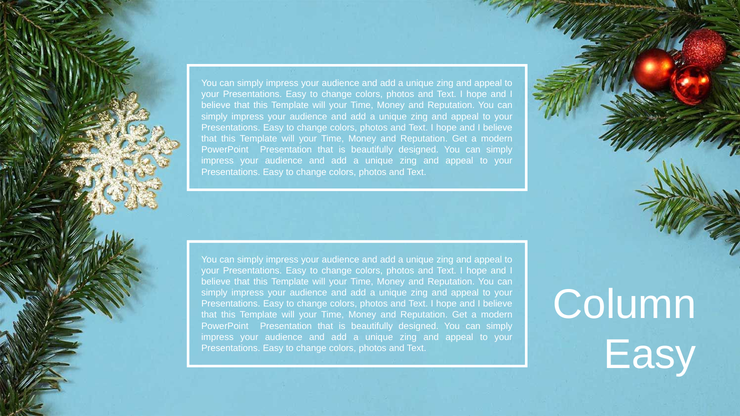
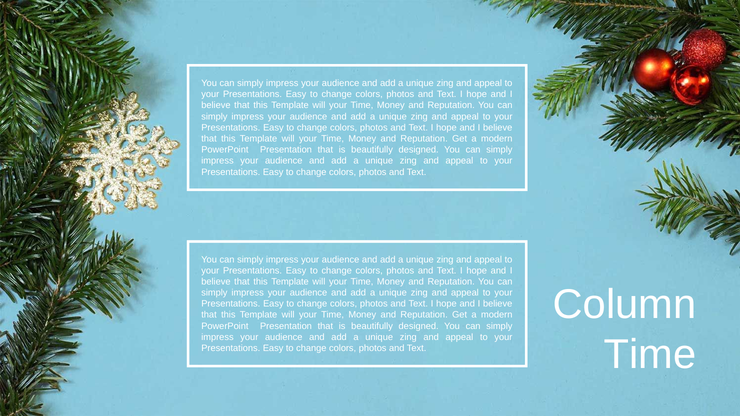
Easy: Easy -> Time (650, 355)
